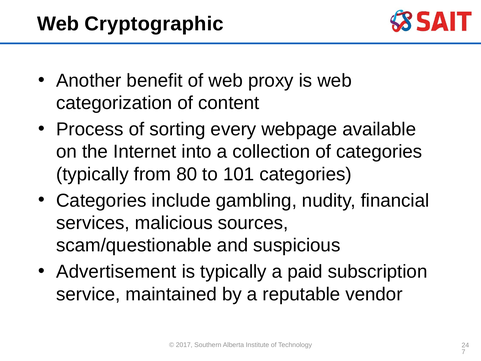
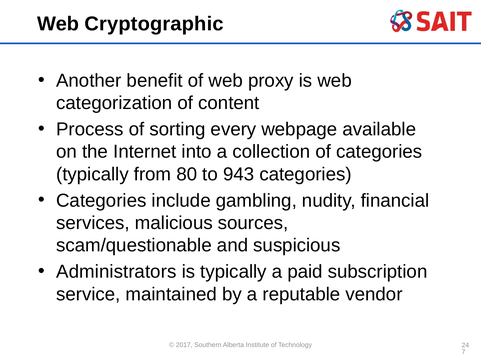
101: 101 -> 943 (239, 174)
Advertisement: Advertisement -> Administrators (116, 271)
